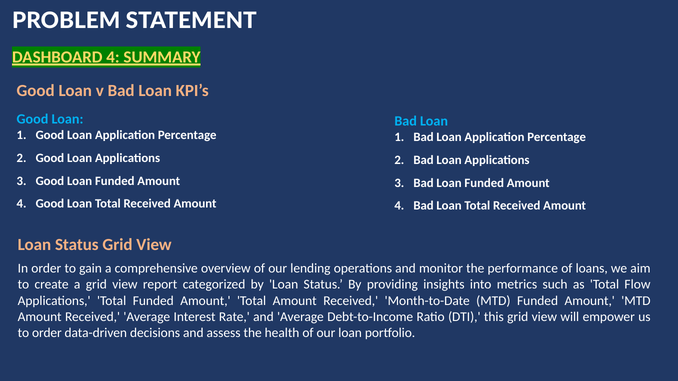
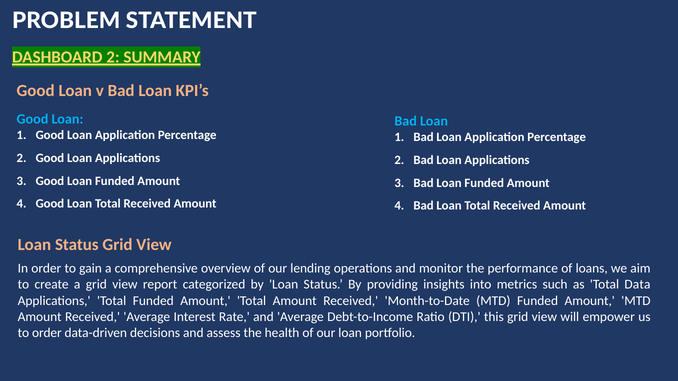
DASHBOARD 4: 4 -> 2 (113, 57)
Flow: Flow -> Data (637, 285)
